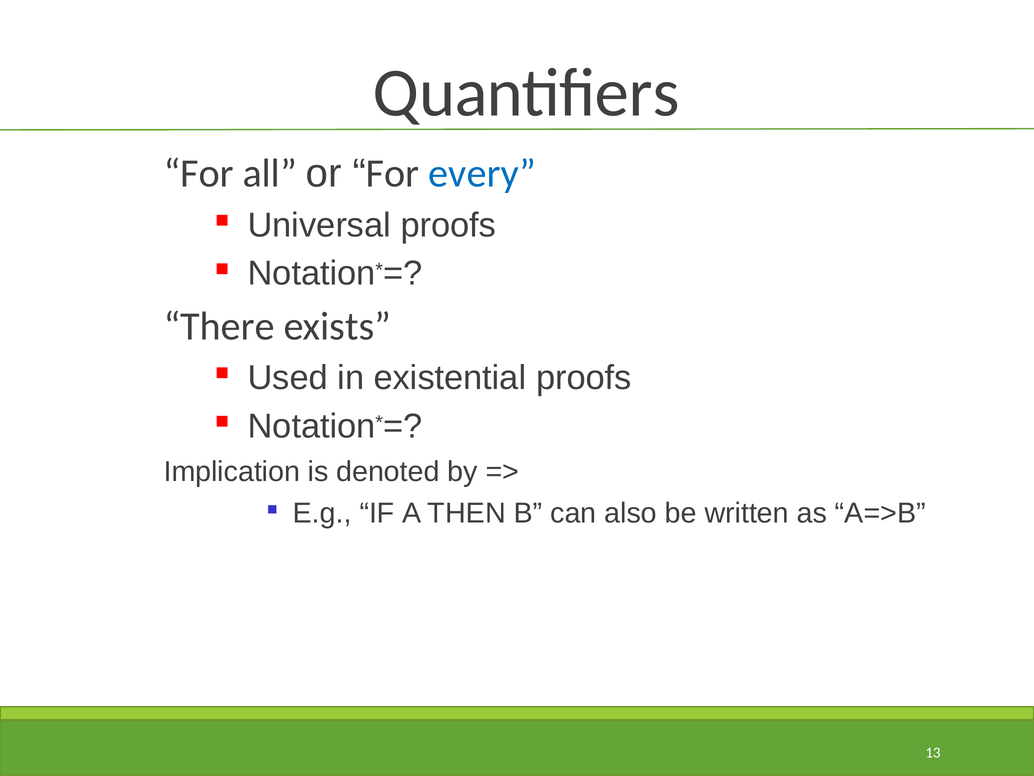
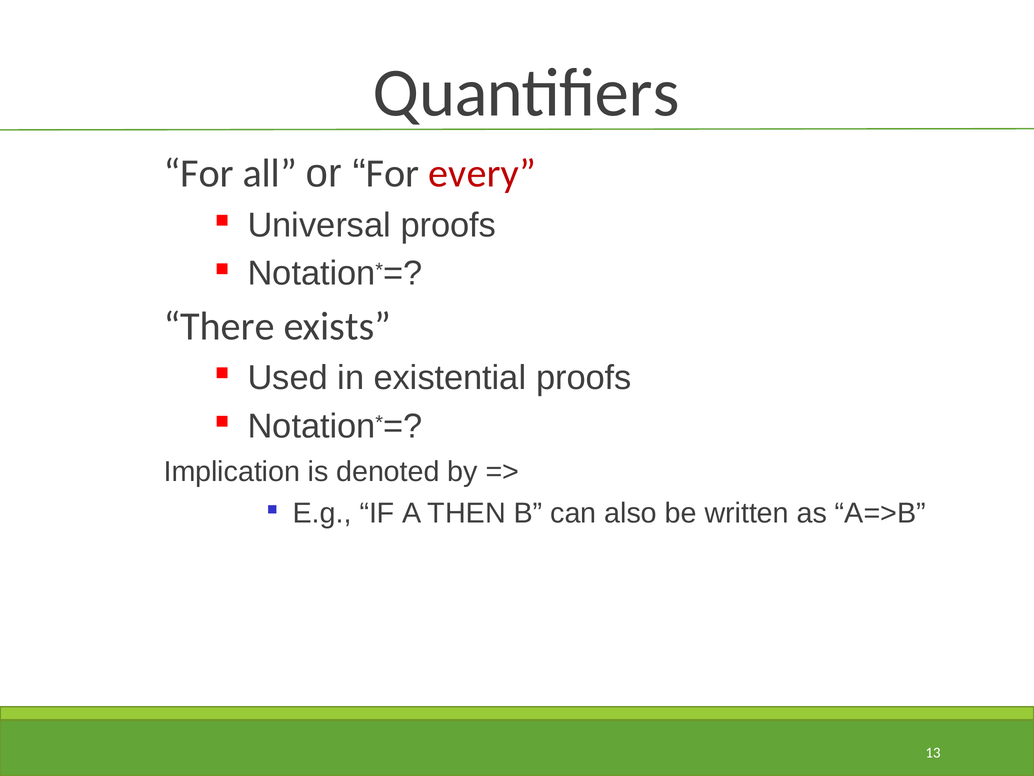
every colour: blue -> red (482, 173)
